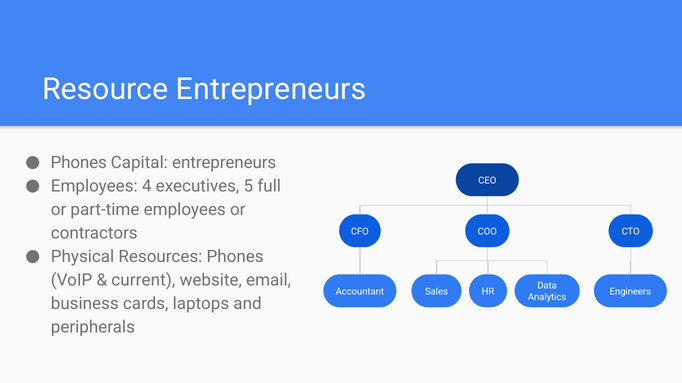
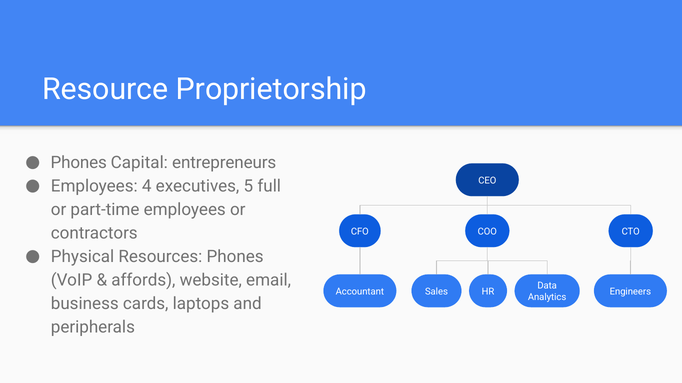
Resource Entrepreneurs: Entrepreneurs -> Proprietorship (271, 89)
current: current -> affords (143, 281)
